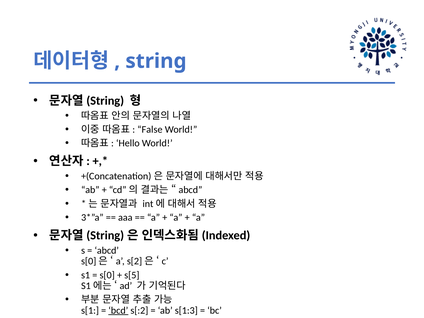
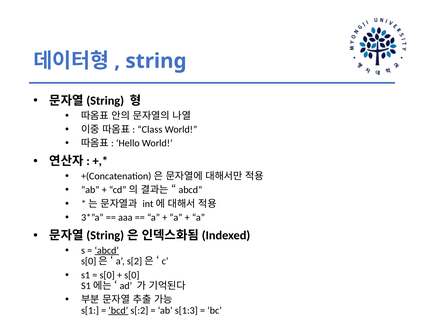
False: False -> Class (150, 129)
abcd underline: none -> present (107, 250)
s[5: s[5 -> s[0 (132, 275)
